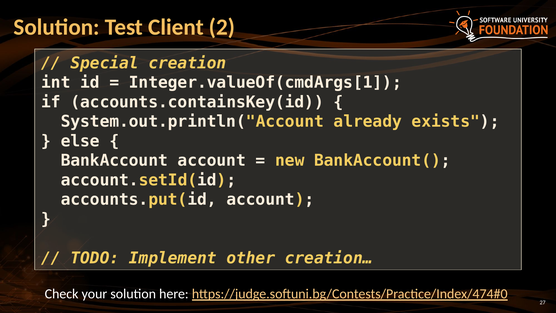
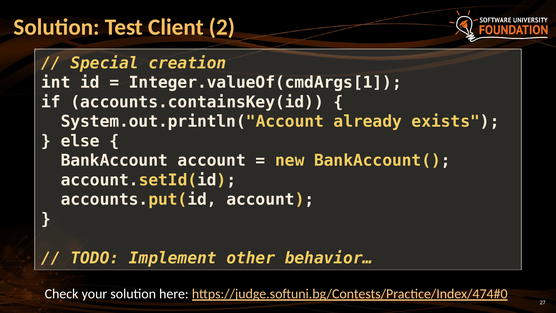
creation…: creation… -> behavior… (329, 258)
